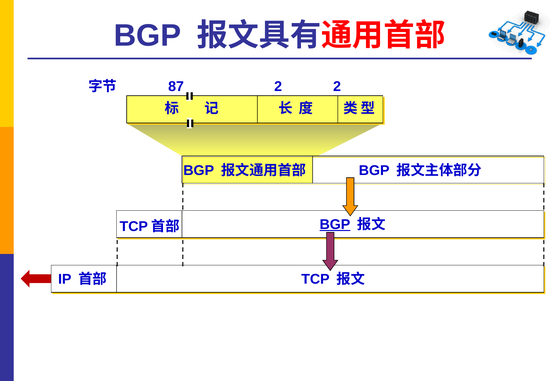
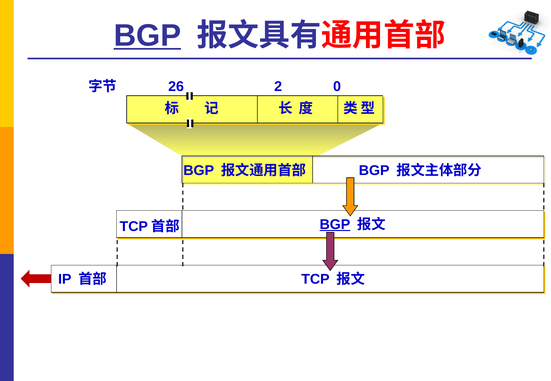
BGP underline: none -> present (147, 36)
87: 87 -> 26 (176, 87)
2 2: 2 -> 0 (337, 87)
